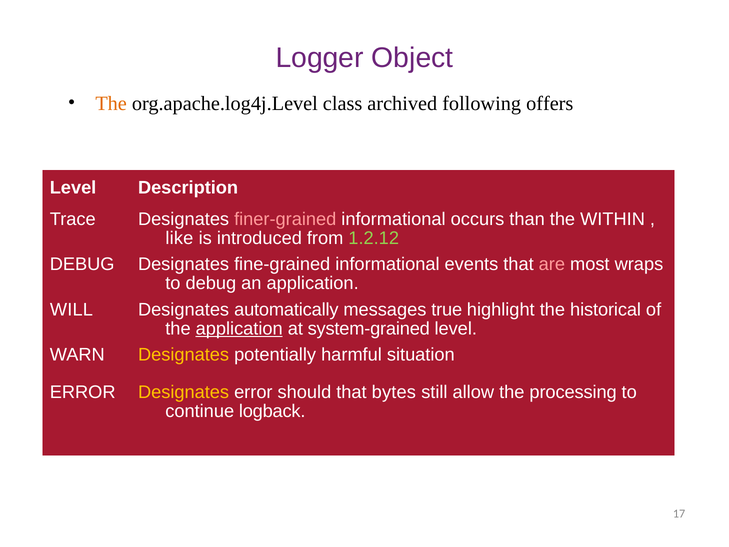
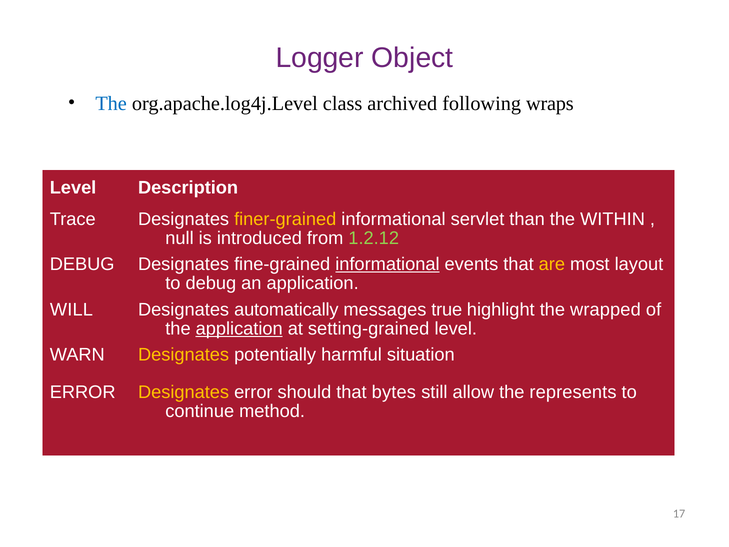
The colour: orange -> blue (111, 104)
offers: offers -> wraps (550, 104)
finer-grained colour: pink -> yellow (285, 219)
occurs: occurs -> servlet (478, 219)
like: like -> null (180, 238)
informational underline: none -> present (387, 264)
are colour: pink -> yellow (552, 264)
wraps: wraps -> layout (639, 264)
historical: historical -> wrapped (605, 309)
system-grained: system-grained -> setting-grained (369, 328)
processing: processing -> represents (573, 392)
logback: logback -> method (272, 411)
